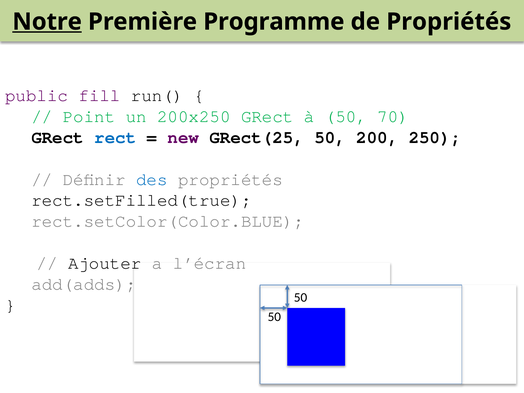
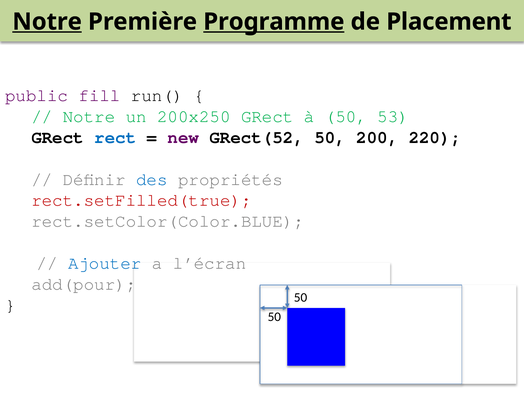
Programme underline: none -> present (274, 22)
de Propriétés: Propriétés -> Placement (449, 22)
Point: Point -> Notre (89, 116)
70: 70 -> 53 (393, 116)
GRect(25: GRect(25 -> GRect(52 (257, 137)
250: 250 -> 220 (435, 137)
rect.setFilled(true colour: black -> red (141, 200)
Ajouter colour: black -> blue (105, 263)
add(adds: add(adds -> add(pour (84, 284)
